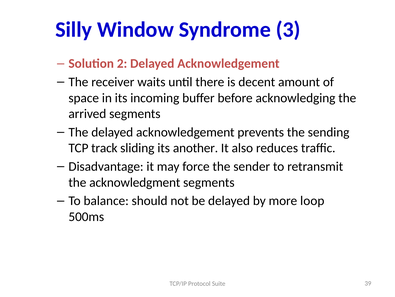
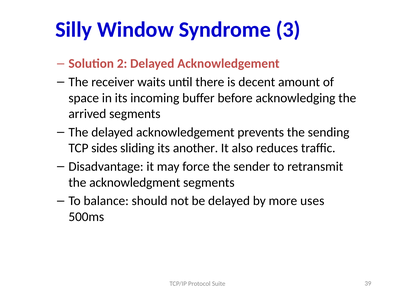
track: track -> sides (104, 148)
loop: loop -> uses (312, 200)
